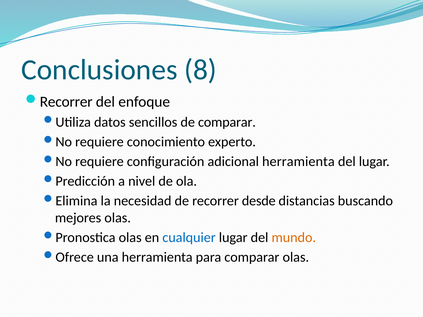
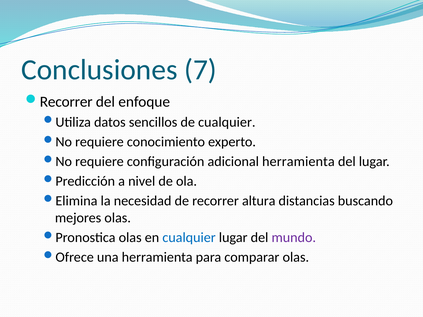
8: 8 -> 7 (200, 70)
de comparar: comparar -> cualquier (227, 122)
desde: desde -> altura (259, 201)
mundo colour: orange -> purple (294, 238)
